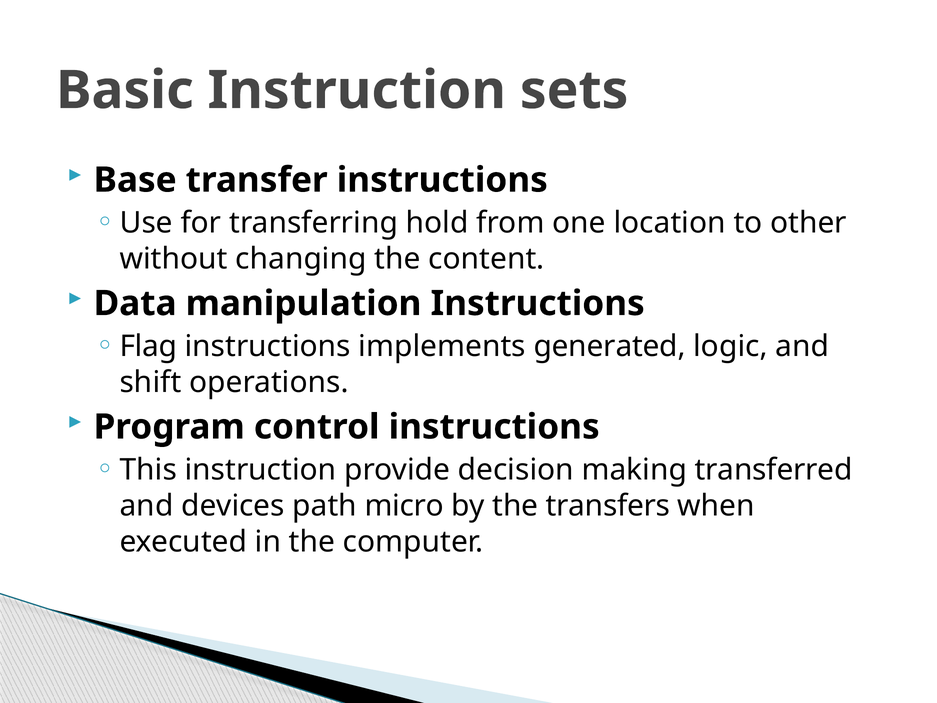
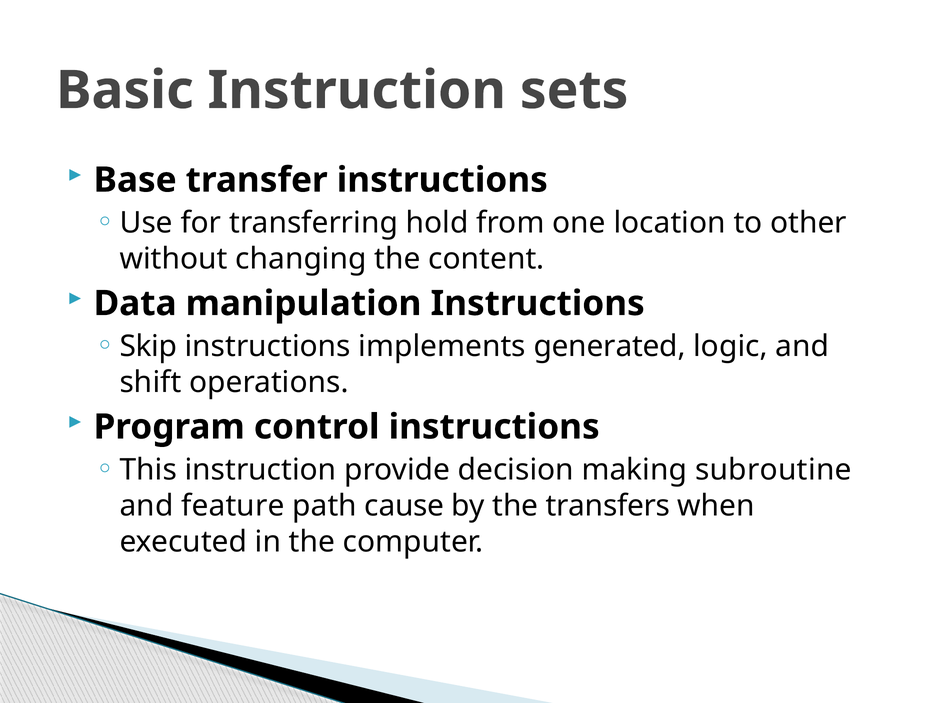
Flag: Flag -> Skip (148, 346)
transferred: transferred -> subroutine (773, 470)
devices: devices -> feature (233, 506)
micro: micro -> cause (404, 506)
